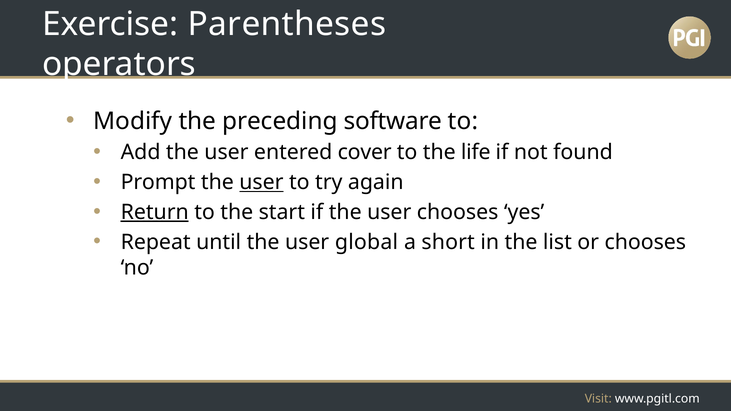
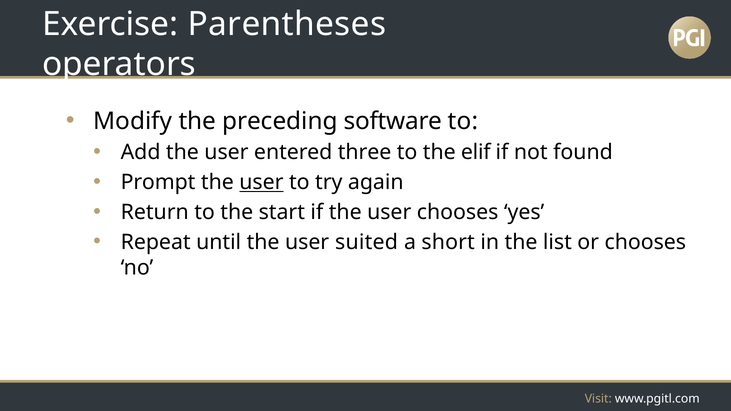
cover: cover -> three (365, 153)
life: life -> elif (476, 153)
Return underline: present -> none (155, 212)
global: global -> suited (367, 242)
